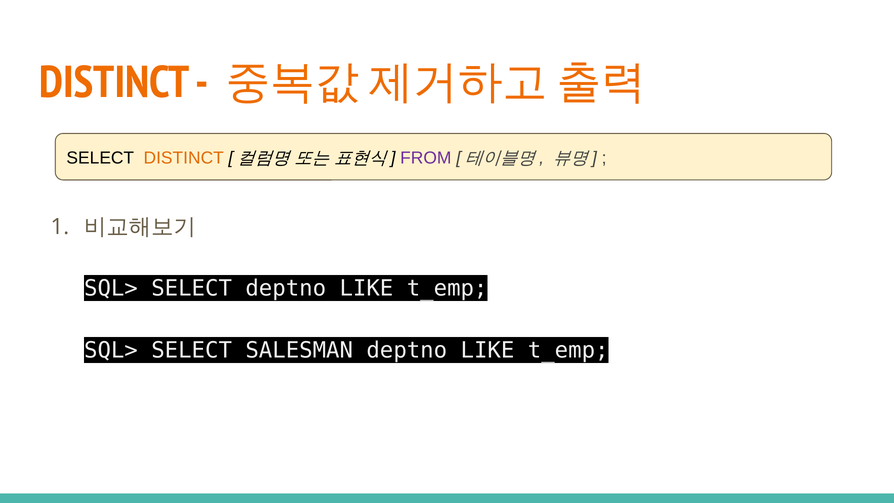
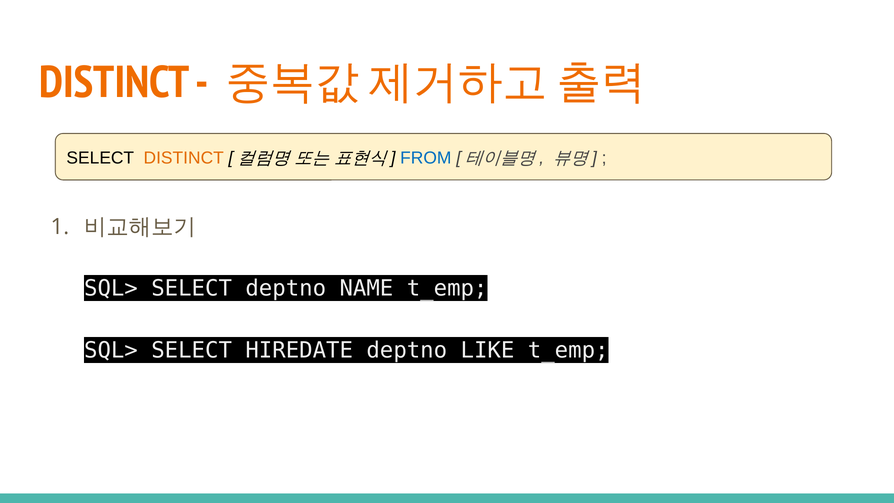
FROM colour: purple -> blue (426, 158)
SELECT deptno LIKE: LIKE -> NAME (366, 288)
SALESMAN: SALESMAN -> HIREDATE (299, 350)
